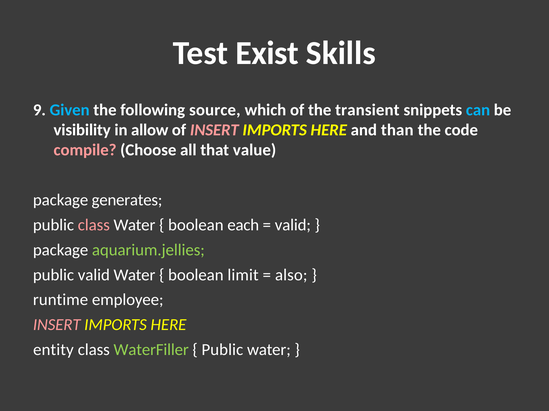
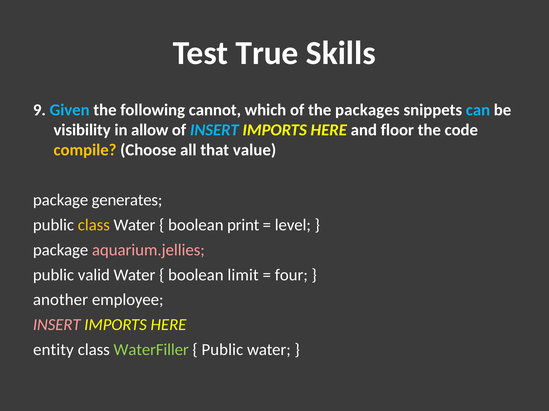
Exist: Exist -> True (267, 53)
source: source -> cannot (215, 110)
transient: transient -> packages (367, 110)
INSERT colour: pink -> light blue (214, 130)
than: than -> floor (397, 130)
compile colour: pink -> yellow (85, 150)
class colour: pink -> yellow (94, 225)
each: each -> print (243, 225)
valid: valid -> level (293, 225)
aquarium.jellies colour: light green -> pink (148, 250)
also: also -> four (291, 275)
runtime: runtime -> another (60, 300)
